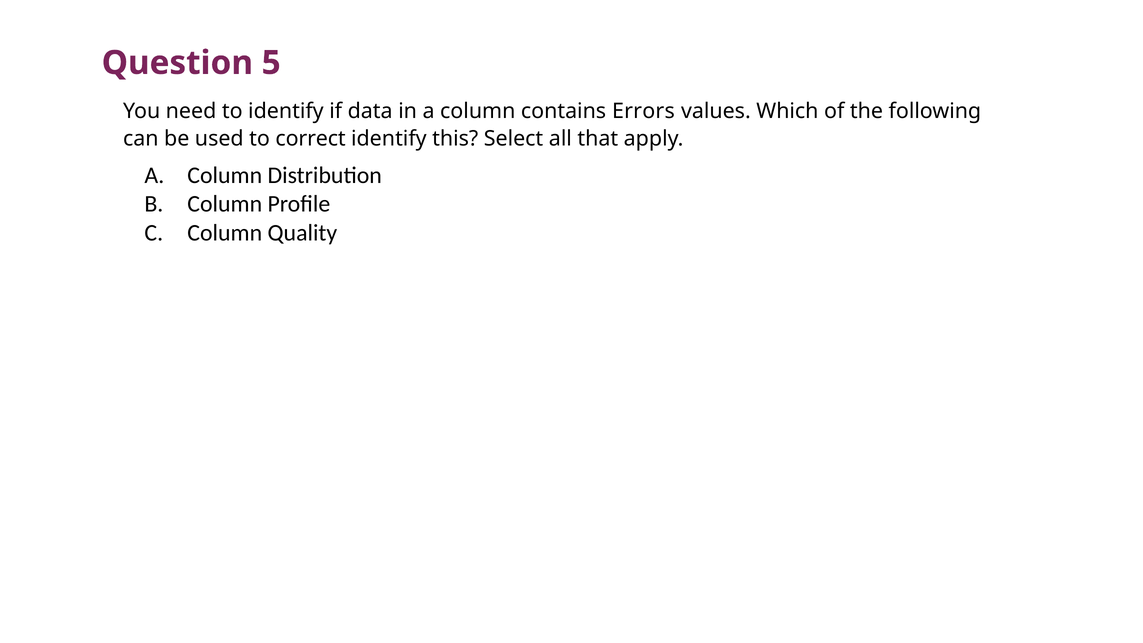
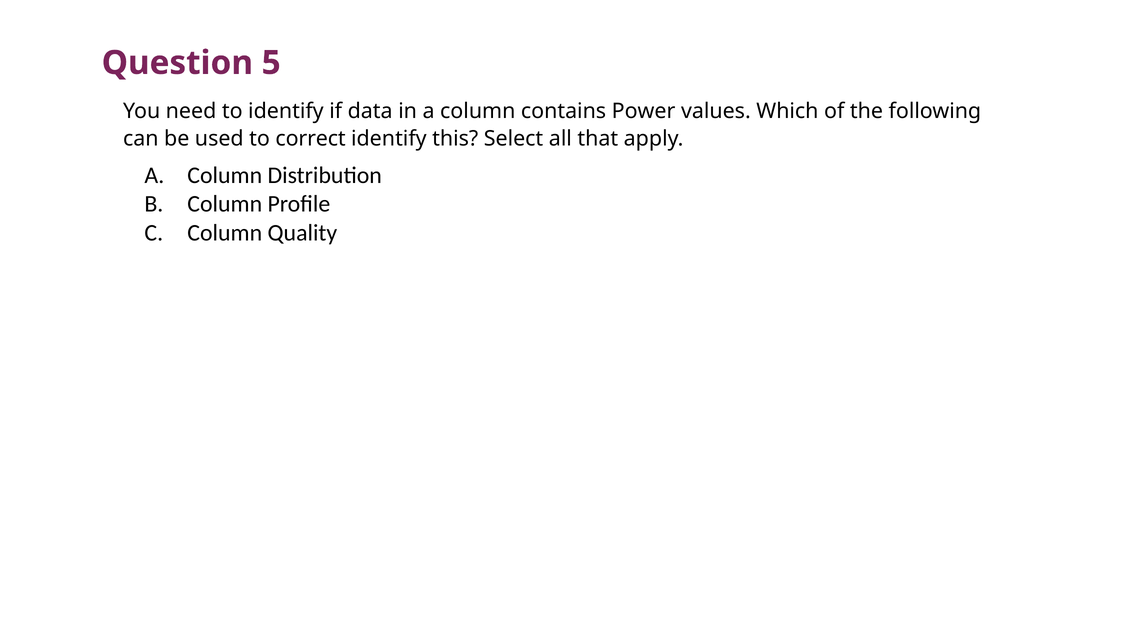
Errors: Errors -> Power (644, 111)
